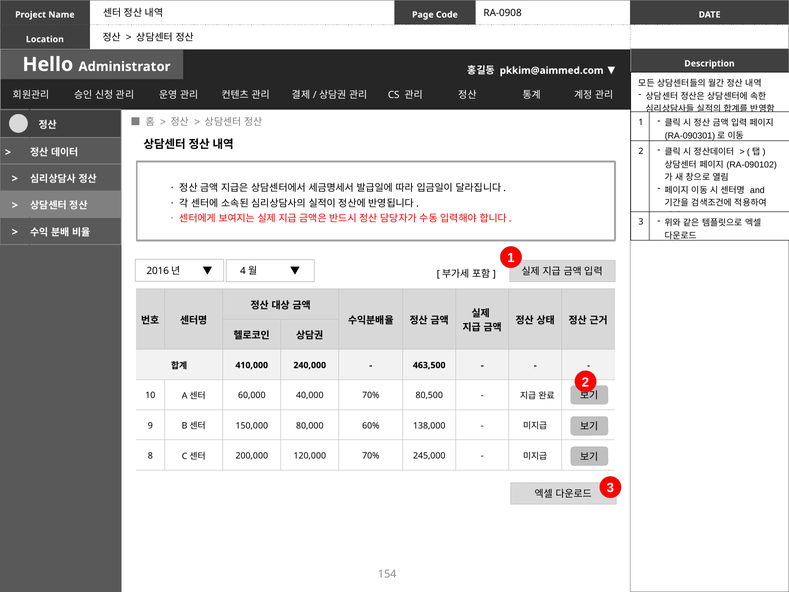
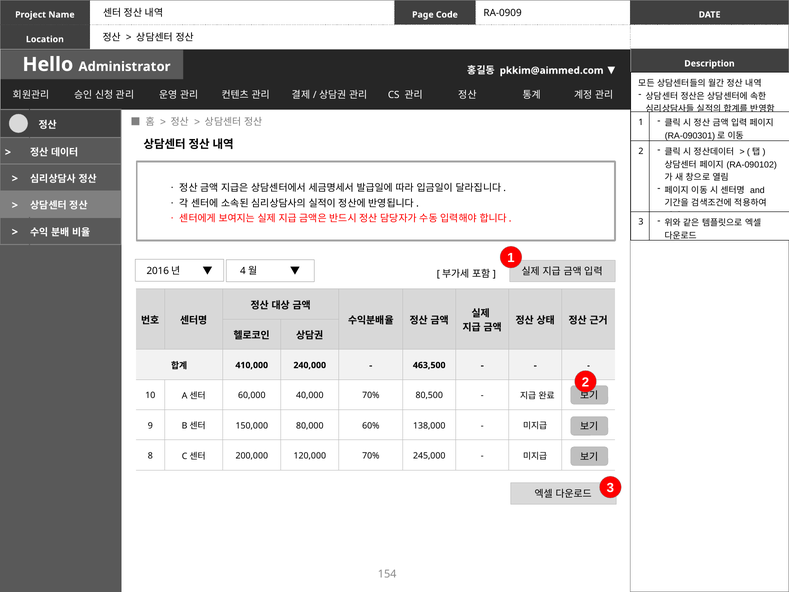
RA-0908: RA-0908 -> RA-0909 (503, 13)
